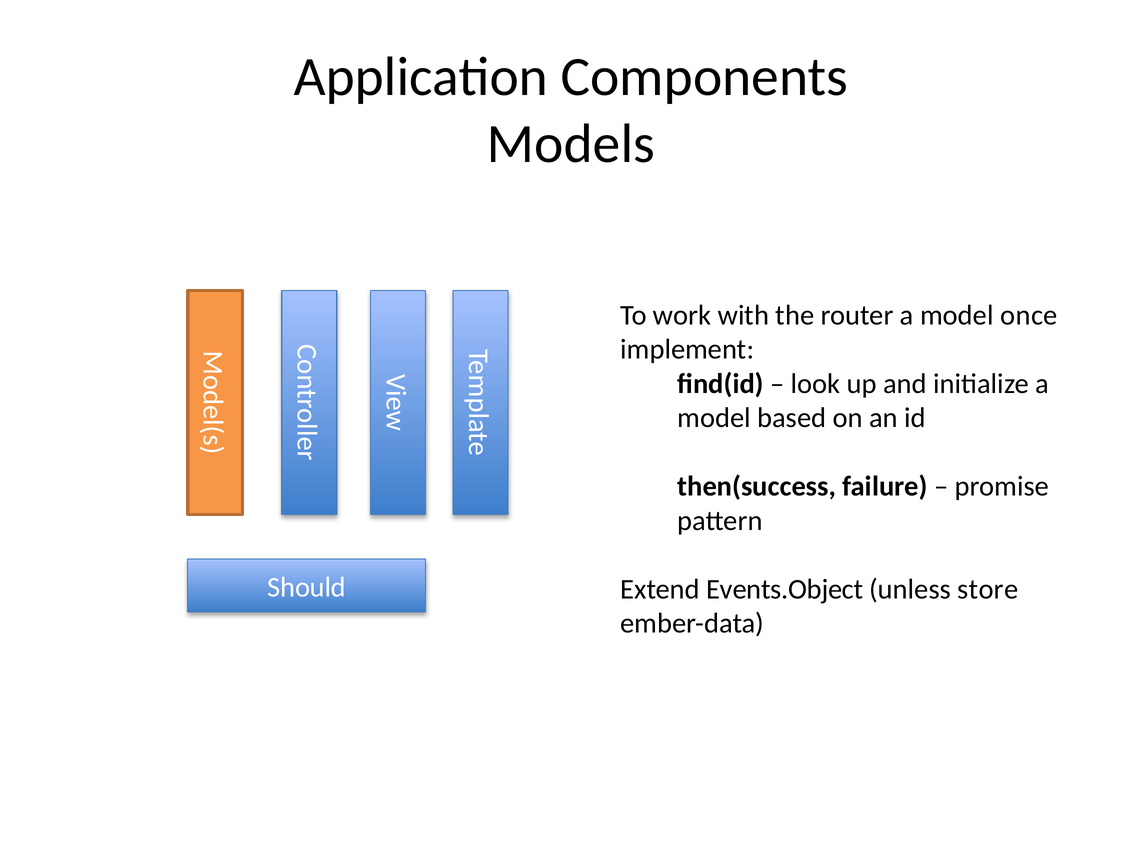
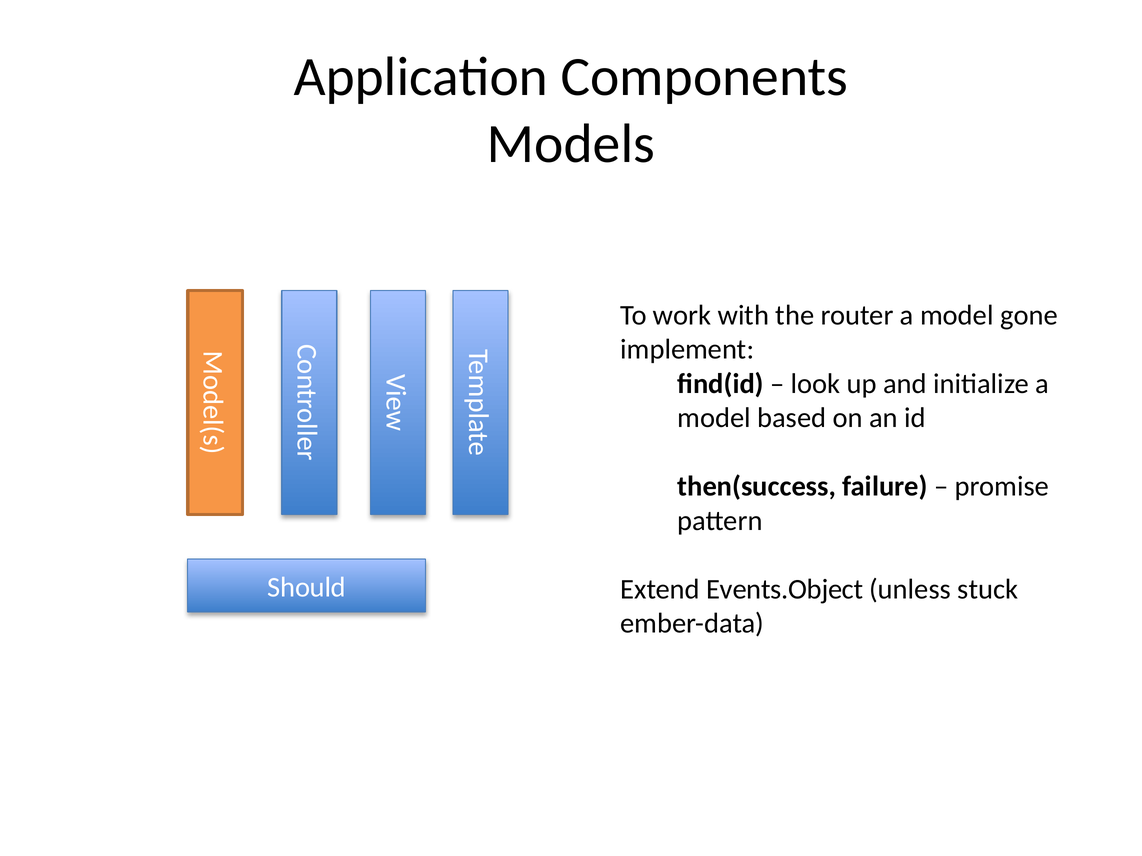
once: once -> gone (1029, 316)
store: store -> stuck (988, 590)
